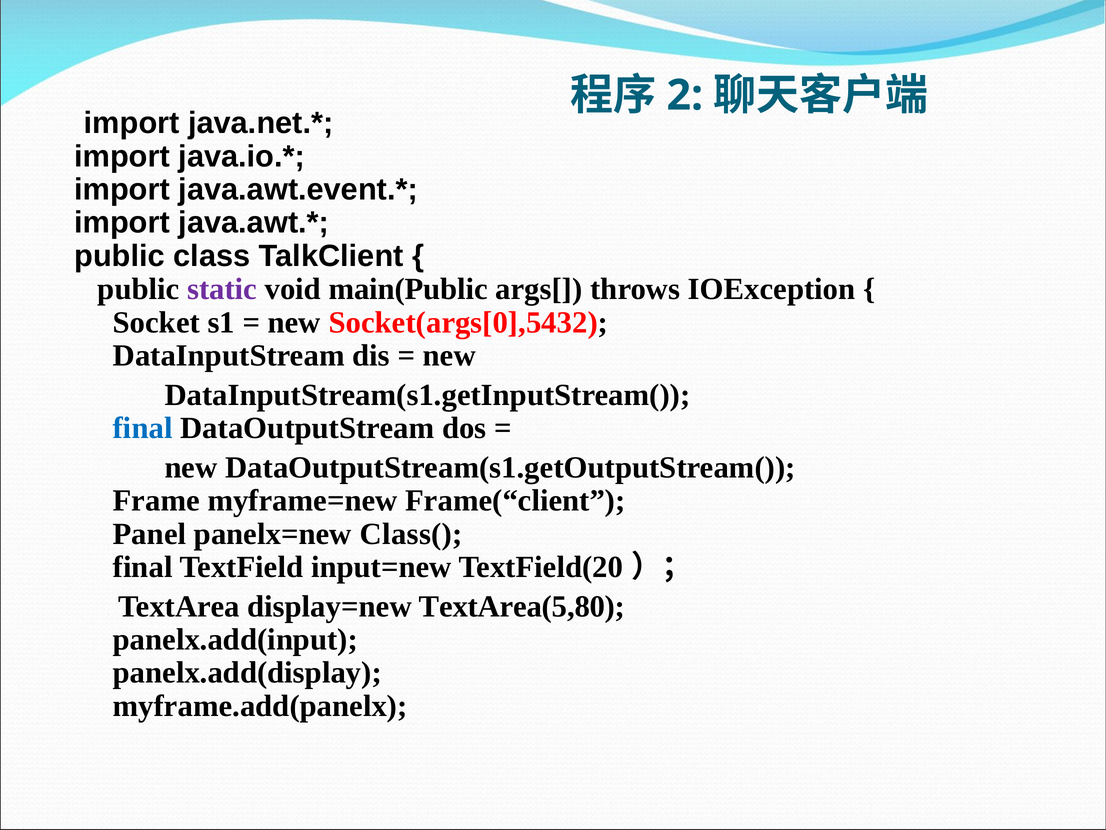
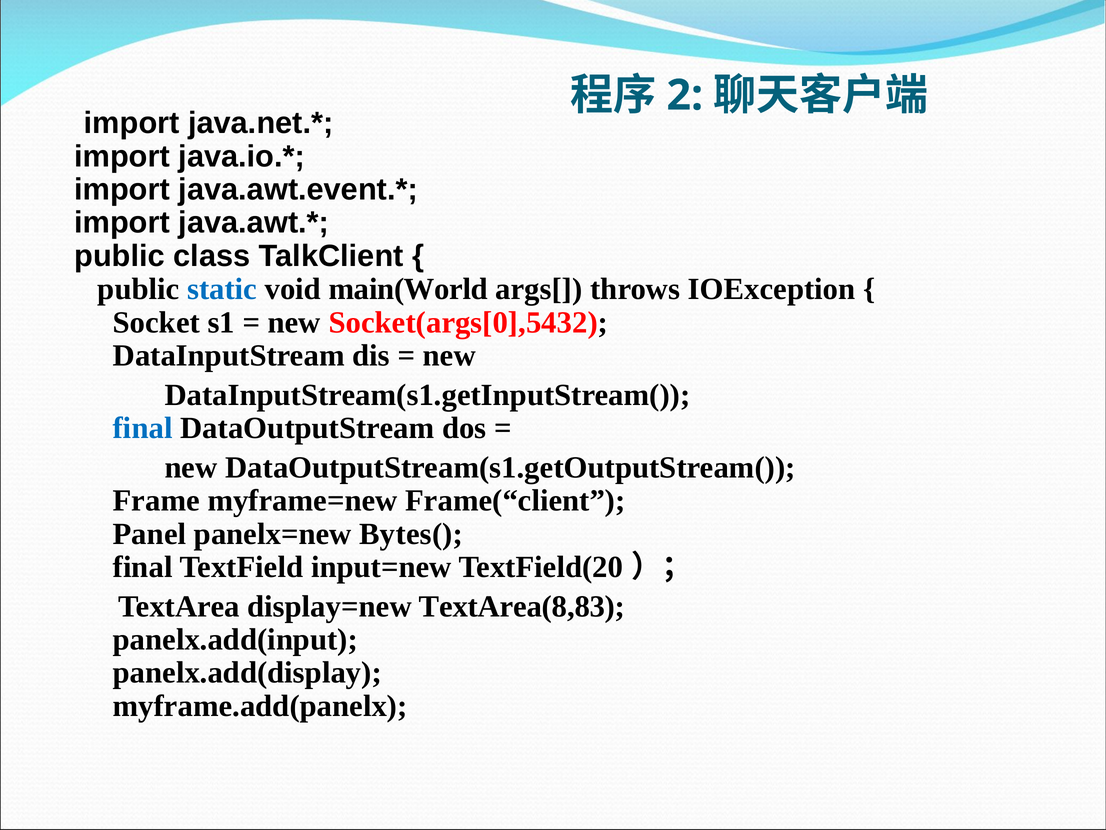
static colour: purple -> blue (222, 289)
main(Public: main(Public -> main(World (408, 289)
Class(: Class( -> Bytes( (411, 534)
TextArea(5,80: TextArea(5,80 -> TextArea(8,83 (522, 606)
